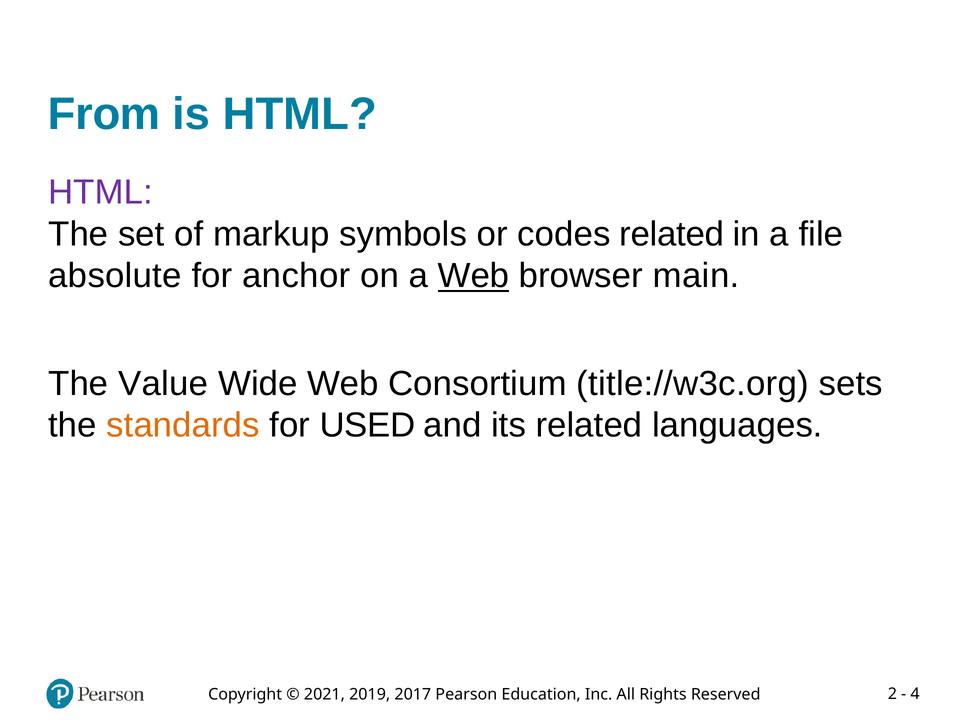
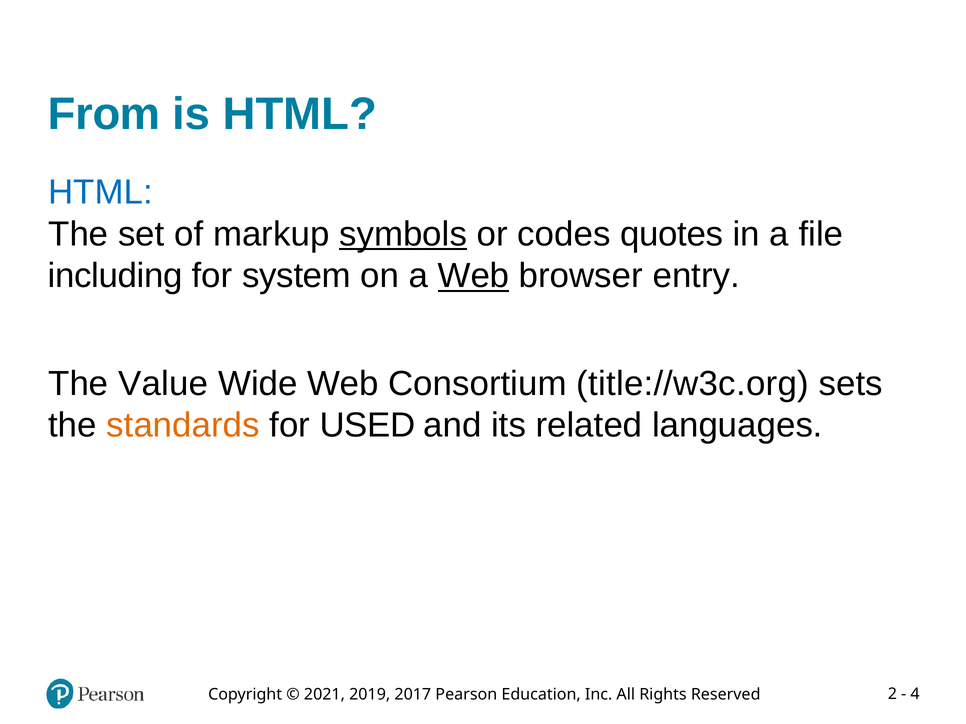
HTML colour: purple -> blue (101, 192)
symbols underline: none -> present (403, 234)
codes related: related -> quotes (672, 234)
absolute: absolute -> including (115, 276)
anchor: anchor -> system (297, 276)
main: main -> entry (696, 276)
